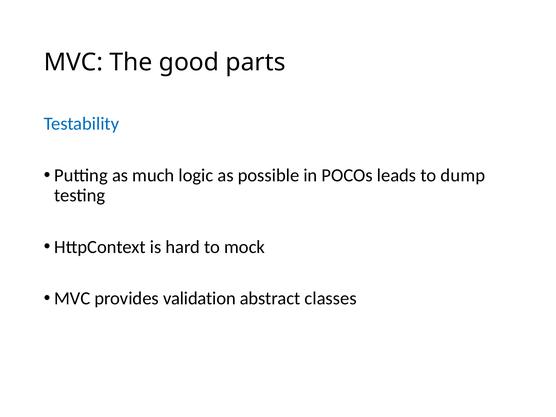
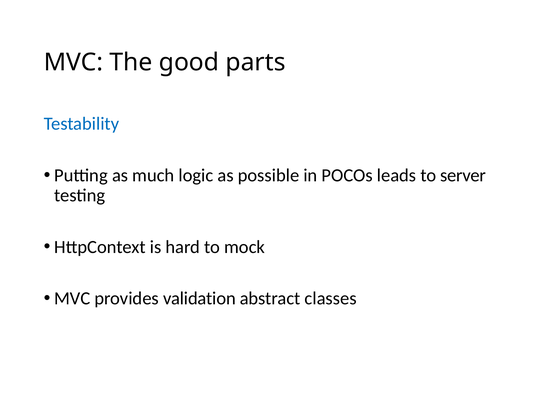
dump: dump -> server (463, 175)
